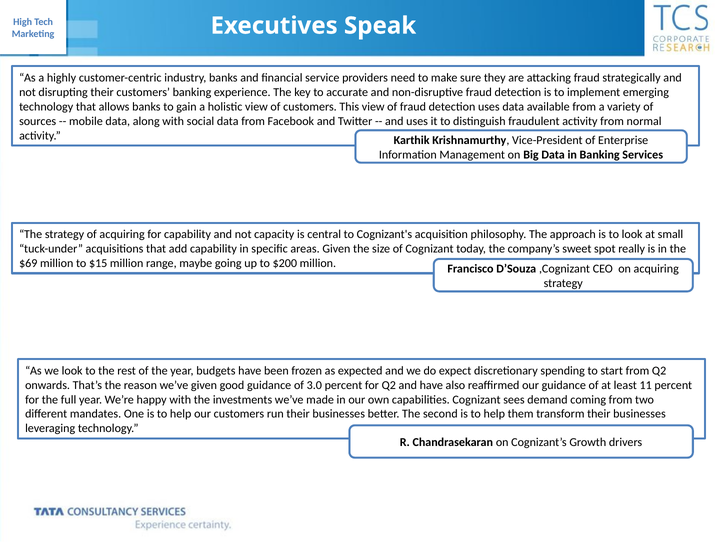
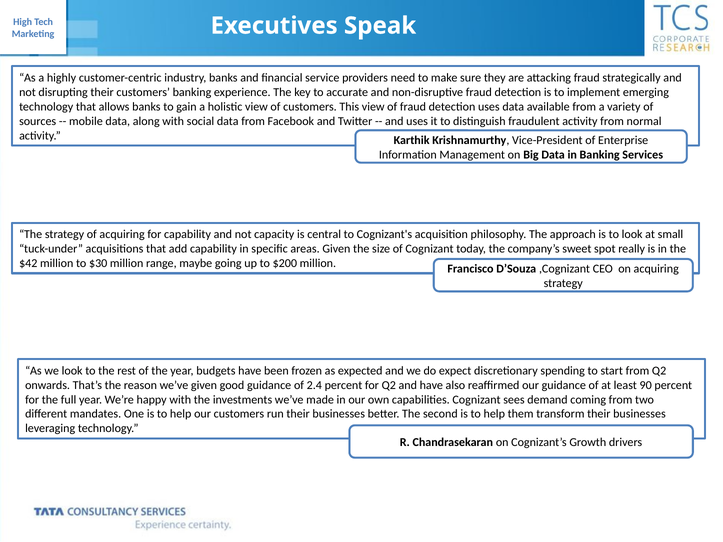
$69: $69 -> $42 (28, 263)
$15: $15 -> $30 (98, 263)
3.0: 3.0 -> 2.4 (314, 385)
11: 11 -> 90 (646, 385)
